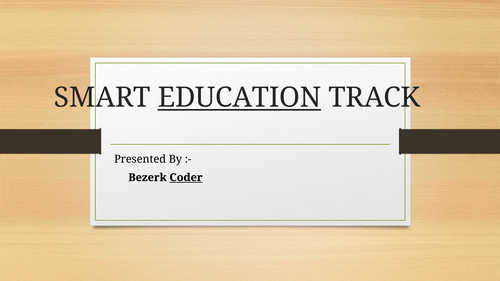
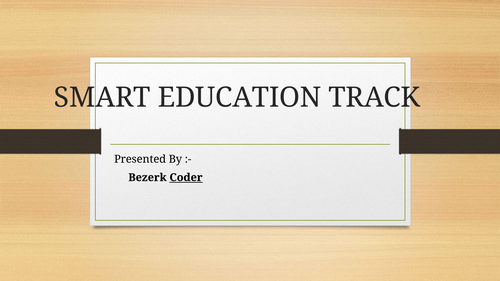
EDUCATION underline: present -> none (240, 98)
